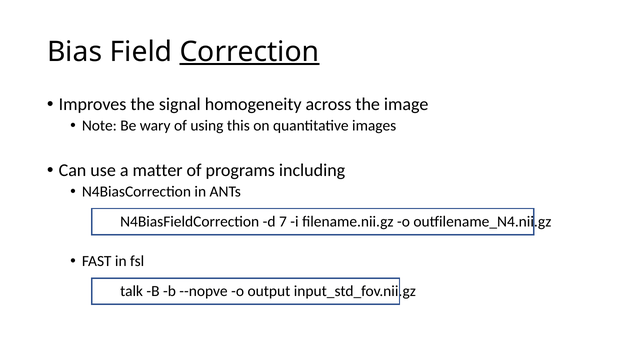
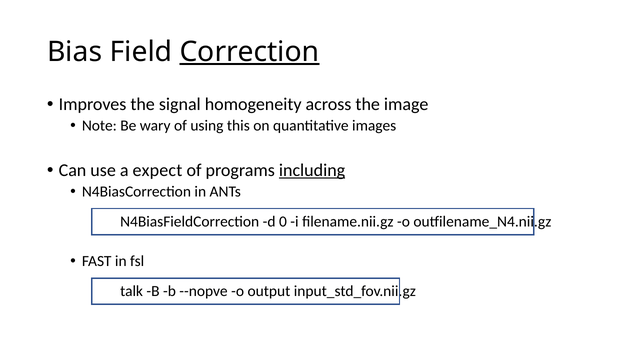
matter: matter -> expect (157, 171)
including underline: none -> present (312, 171)
7: 7 -> 0 (283, 222)
